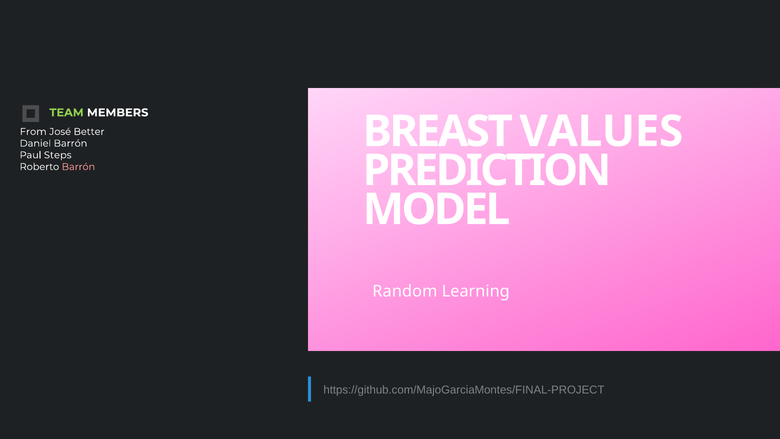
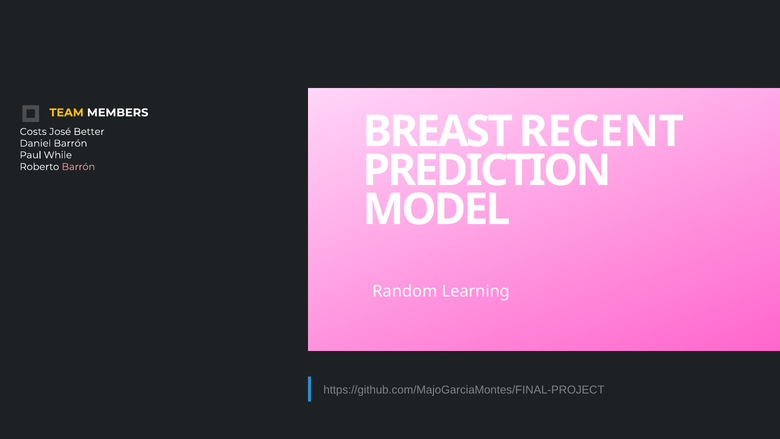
TEAM colour: light green -> yellow (67, 113)
VALUES: VALUES -> RECENT (601, 131)
From: From -> Costs (33, 132)
Steps: Steps -> While (58, 155)
